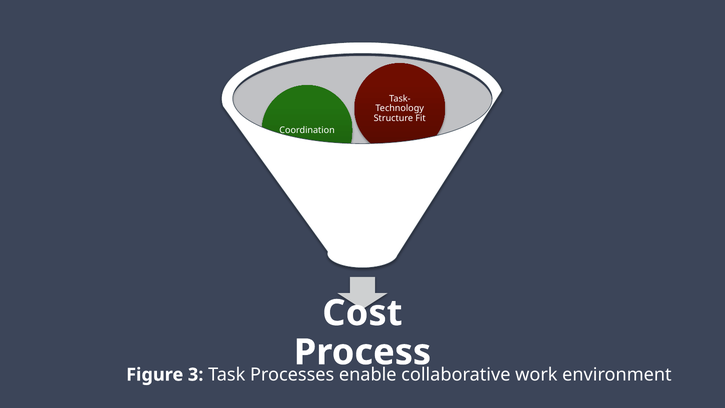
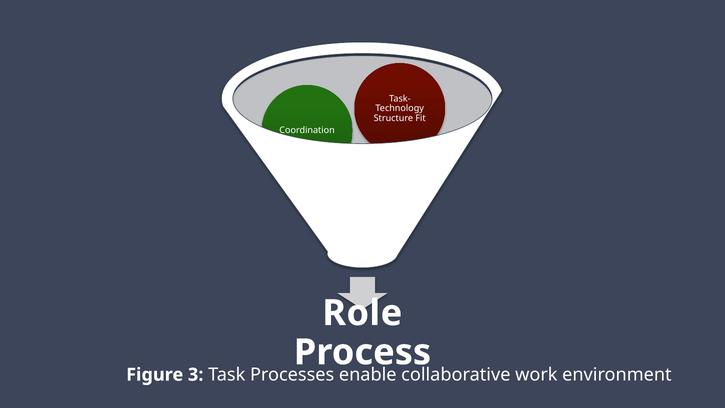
Cost: Cost -> Role (362, 313)
